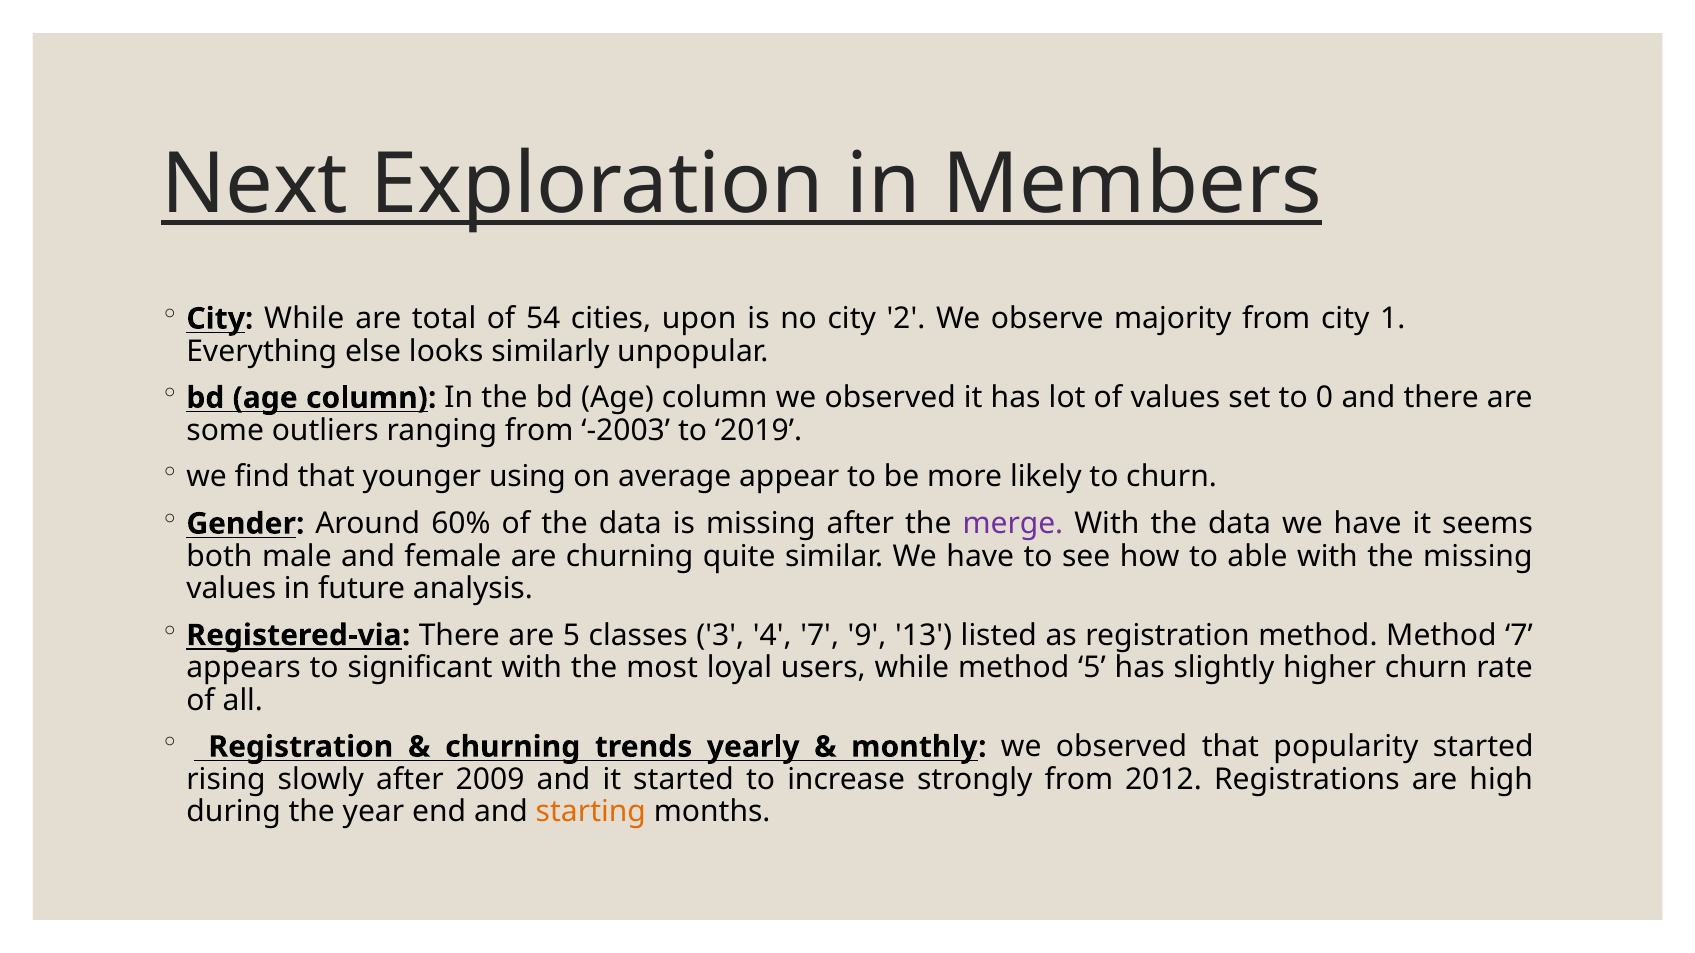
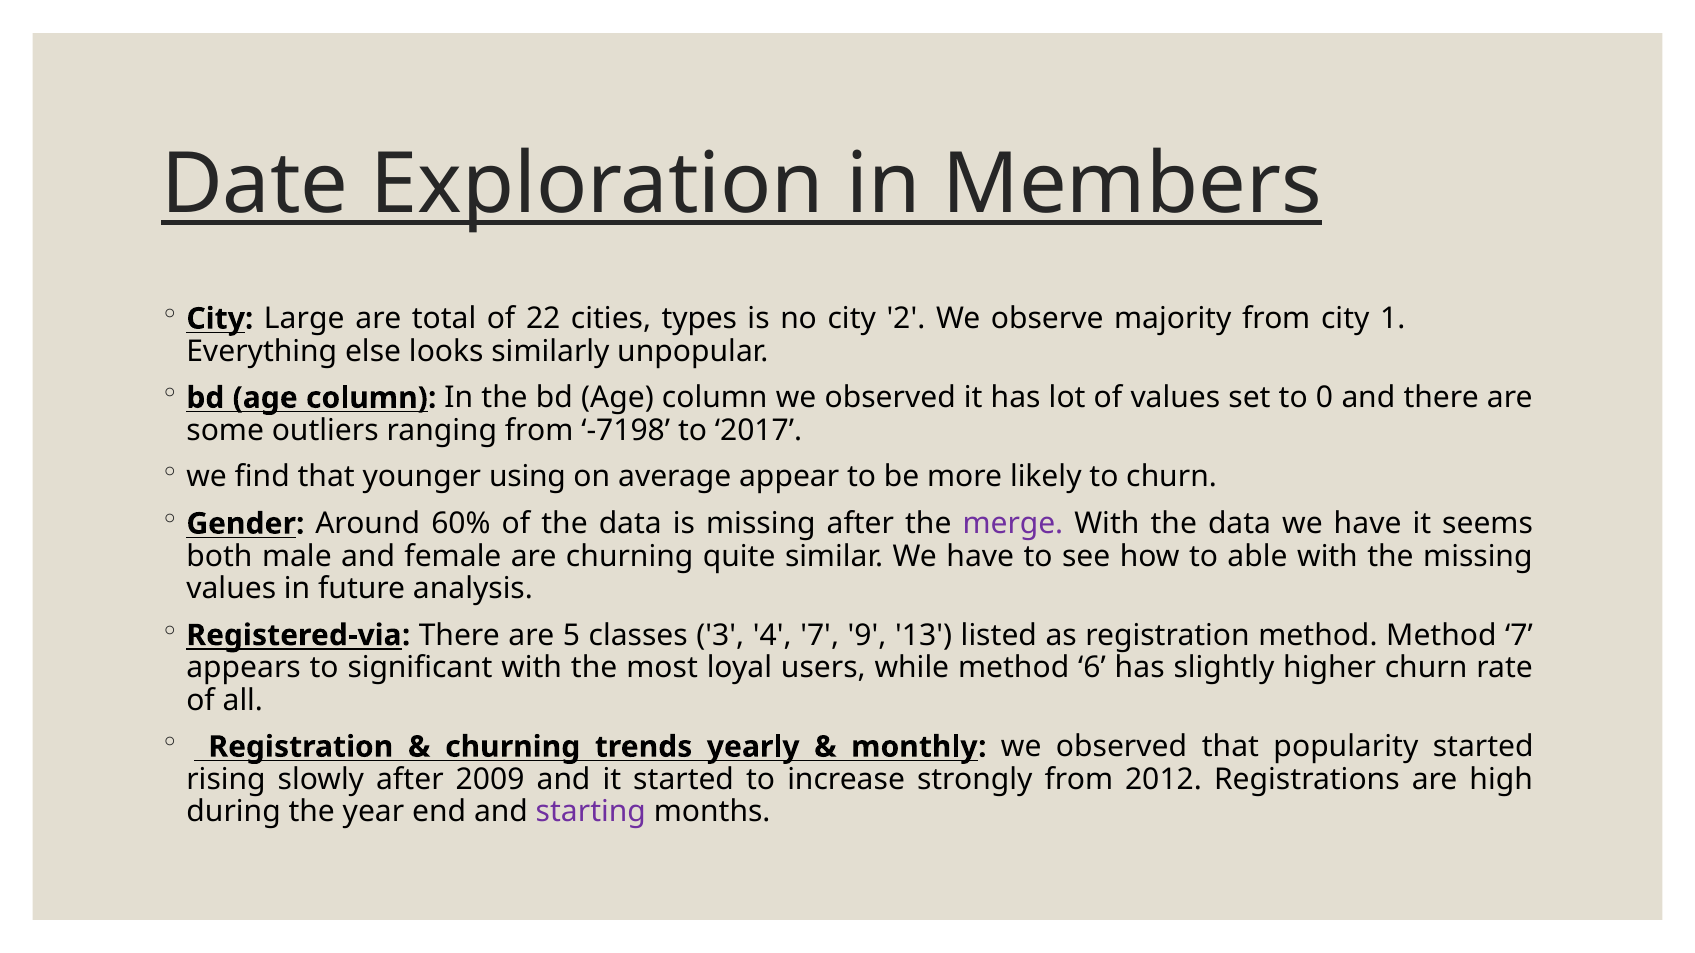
Next: Next -> Date (255, 184)
City While: While -> Large (304, 319)
54: 54 -> 22 (543, 319)
upon: upon -> types (699, 319)
-2003: -2003 -> -7198 (626, 430)
2019: 2019 -> 2017 (759, 430)
method 5: 5 -> 6 (1092, 668)
starting colour: orange -> purple (591, 812)
